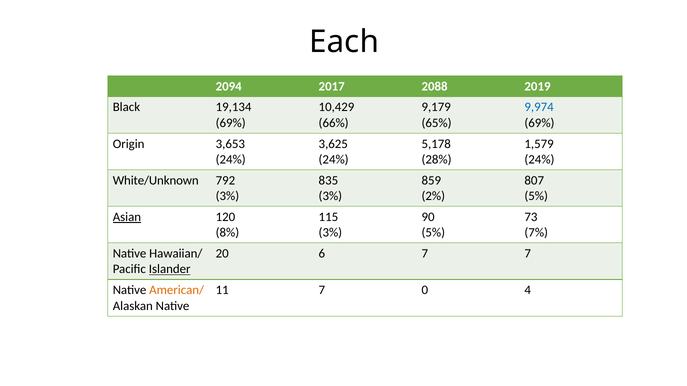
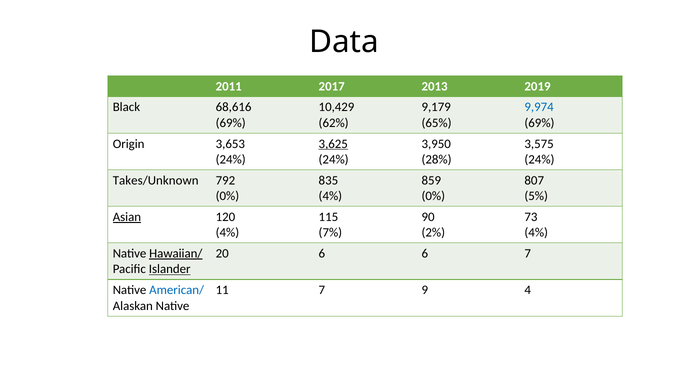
Each: Each -> Data (344, 42)
2094: 2094 -> 2011 (229, 86)
2088: 2088 -> 2013 (435, 86)
19,134: 19,134 -> 68,616 (234, 107)
66%: 66% -> 62% (334, 123)
3,625 underline: none -> present (333, 144)
5,178: 5,178 -> 3,950 (436, 144)
1,579: 1,579 -> 3,575 (539, 144)
White/Unknown: White/Unknown -> Takes/Unknown (156, 181)
3%: 3% -> 0% (227, 196)
3%: 3% -> 4% (330, 196)
2%: 2% -> 0% (433, 196)
8%: 8% -> 4% (227, 233)
3%: 3% -> 7% (330, 233)
5%: 5% -> 2% (433, 233)
7%: 7% -> 4% (536, 233)
Hawaiian/ underline: none -> present (176, 254)
6 7: 7 -> 6 (425, 254)
American/ colour: orange -> blue (177, 290)
0: 0 -> 9 (425, 290)
